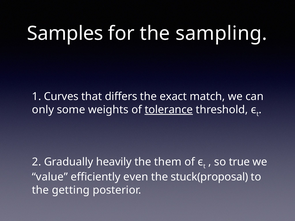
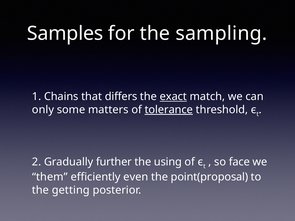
Curves: Curves -> Chains (61, 97)
exact underline: none -> present (173, 97)
weights: weights -> matters (108, 110)
heavily: heavily -> further (114, 162)
them: them -> using (168, 162)
true: true -> face (239, 162)
value: value -> them (50, 177)
stuck(proposal: stuck(proposal -> point(proposal (209, 177)
